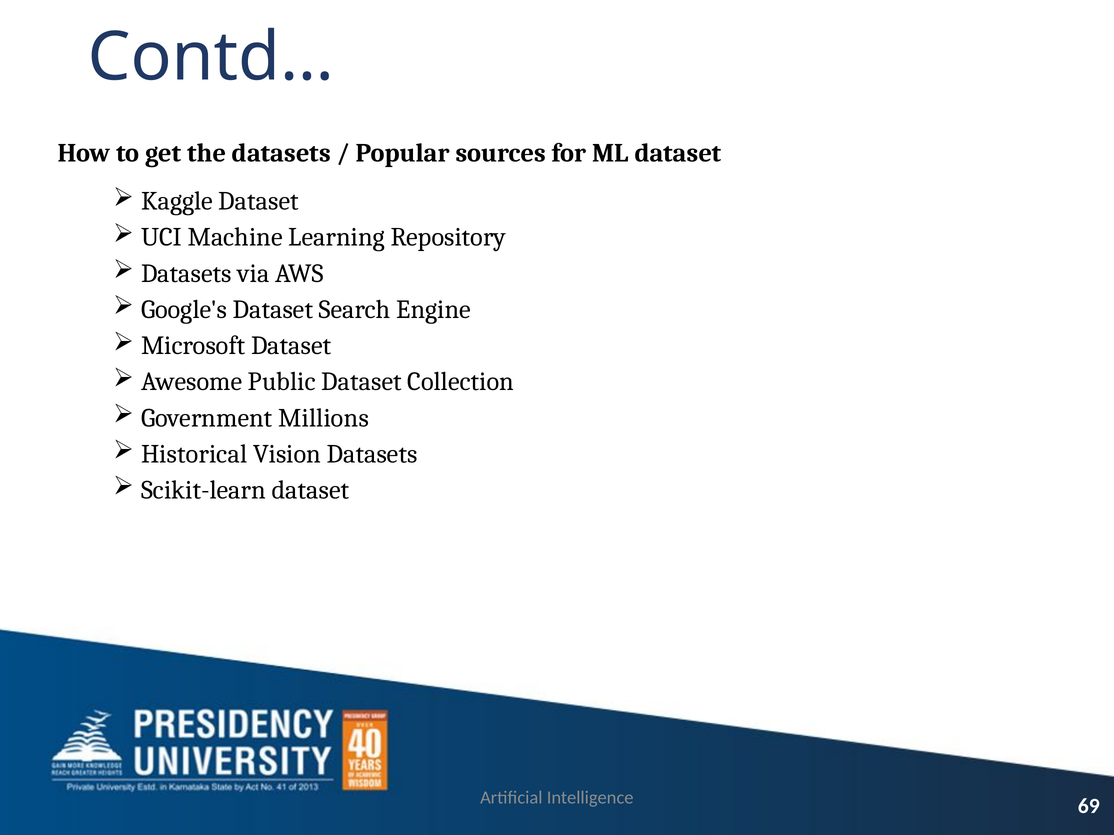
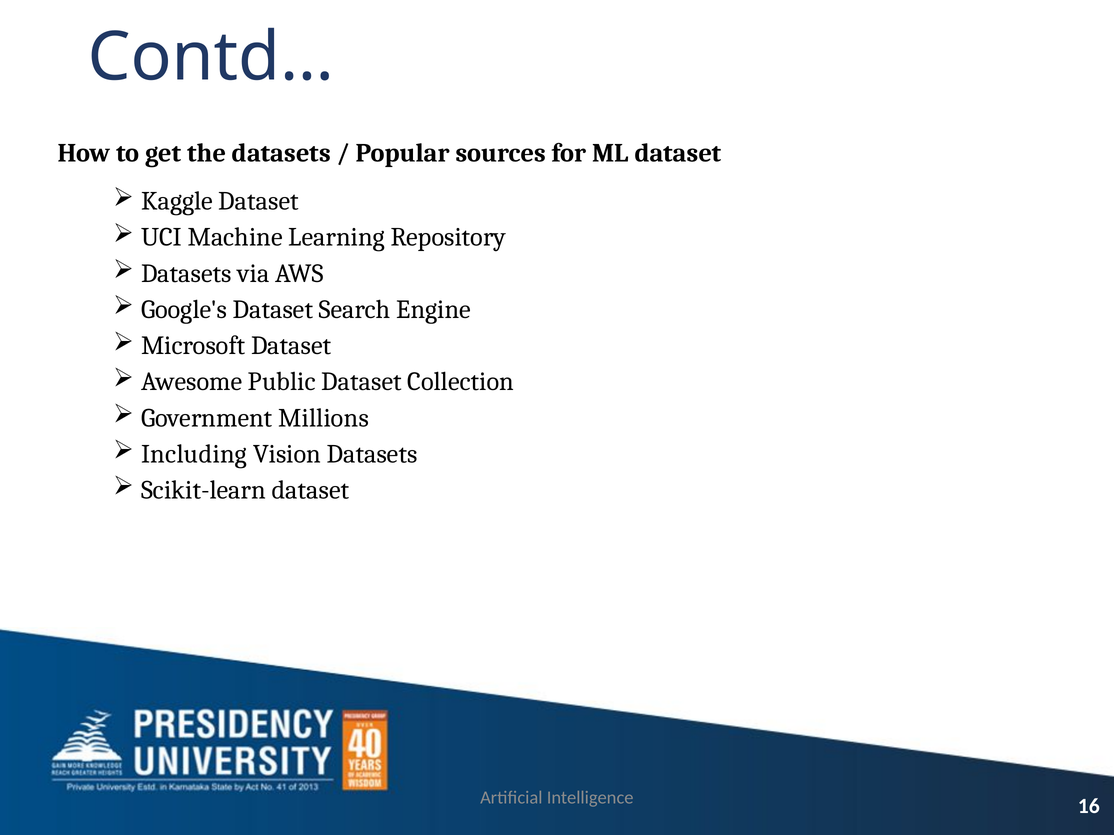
Historical: Historical -> Including (194, 454)
69: 69 -> 16 (1089, 807)
